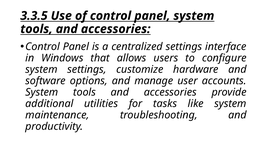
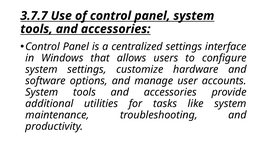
3.3.5: 3.3.5 -> 3.7.7 (34, 16)
